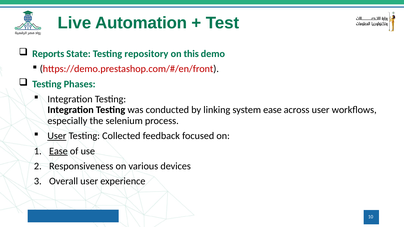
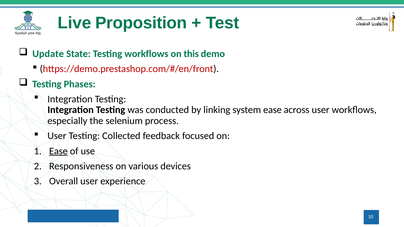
Automation: Automation -> Proposition (141, 23)
Reports: Reports -> Update (48, 54)
Testing repository: repository -> workflows (146, 54)
User underline: present -> none (57, 136)
